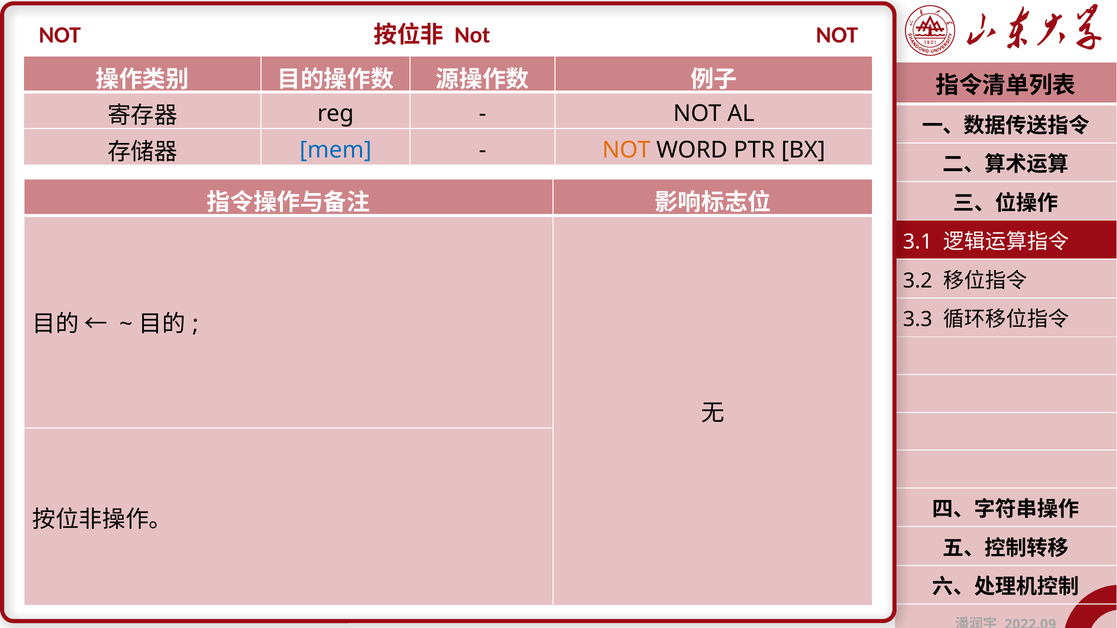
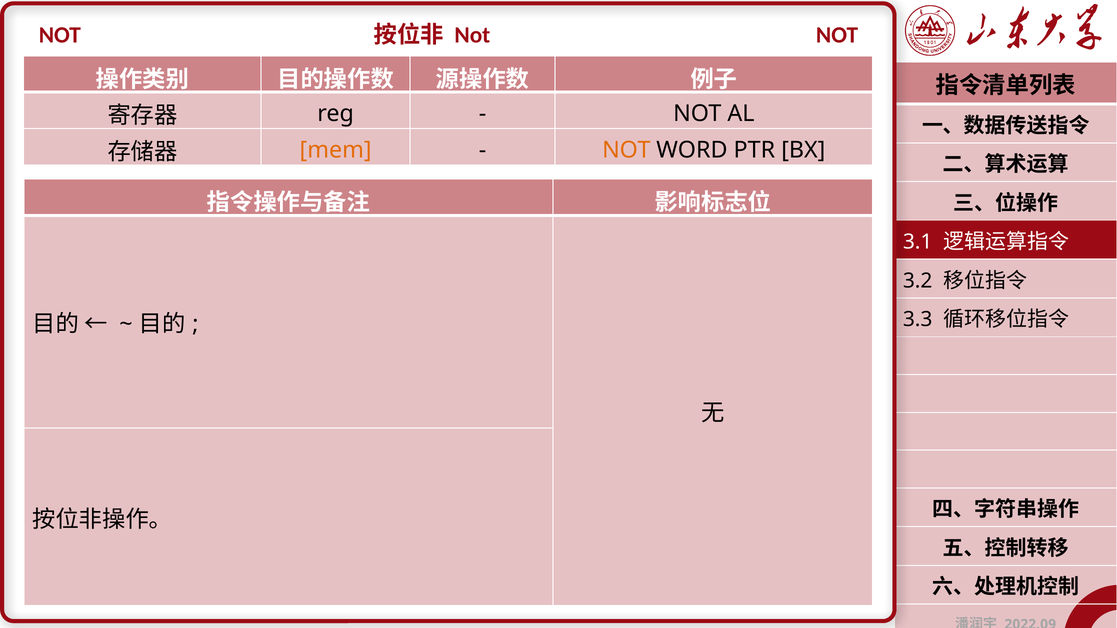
mem colour: blue -> orange (336, 150)
